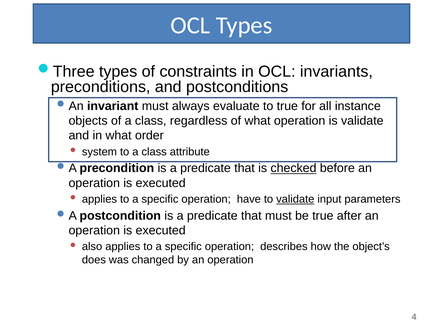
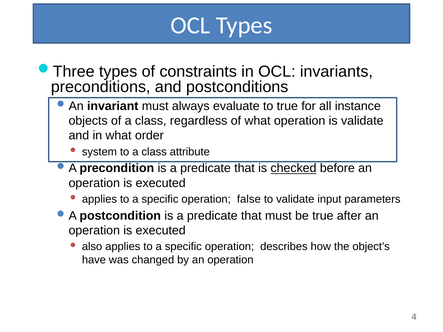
have: have -> false (249, 199)
validate underline: present -> none (295, 199)
does: does -> have (94, 260)
